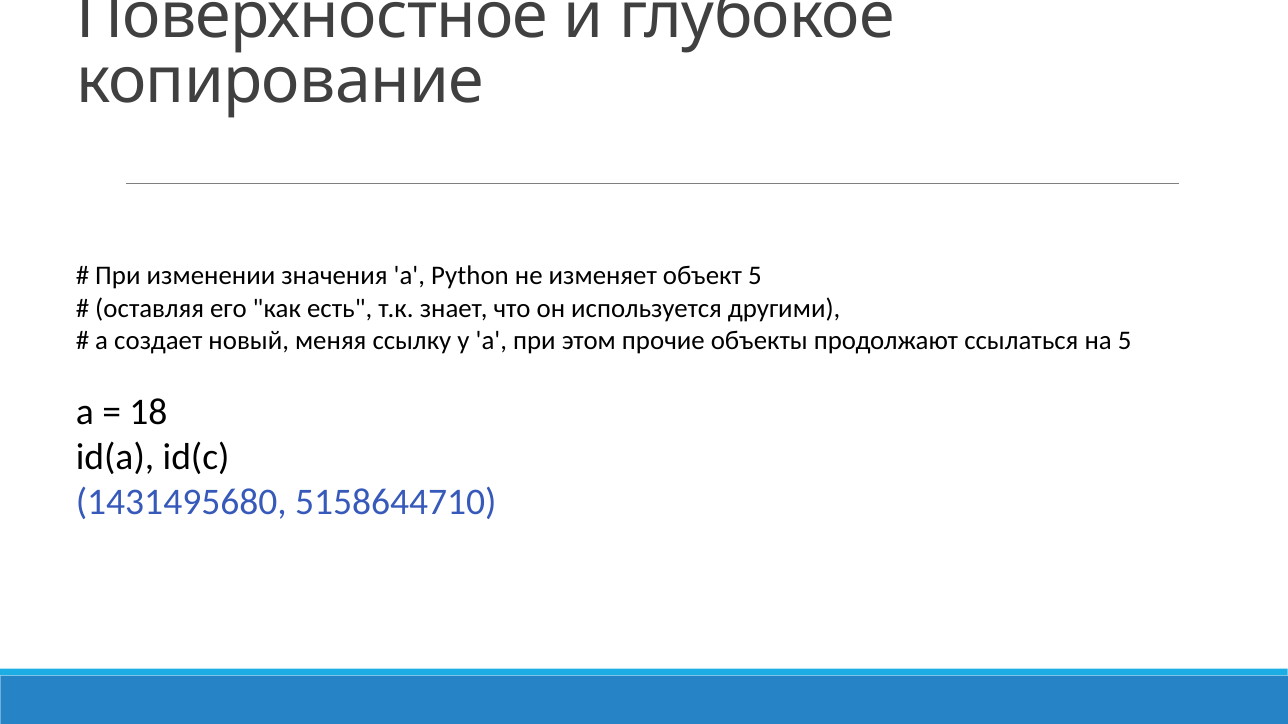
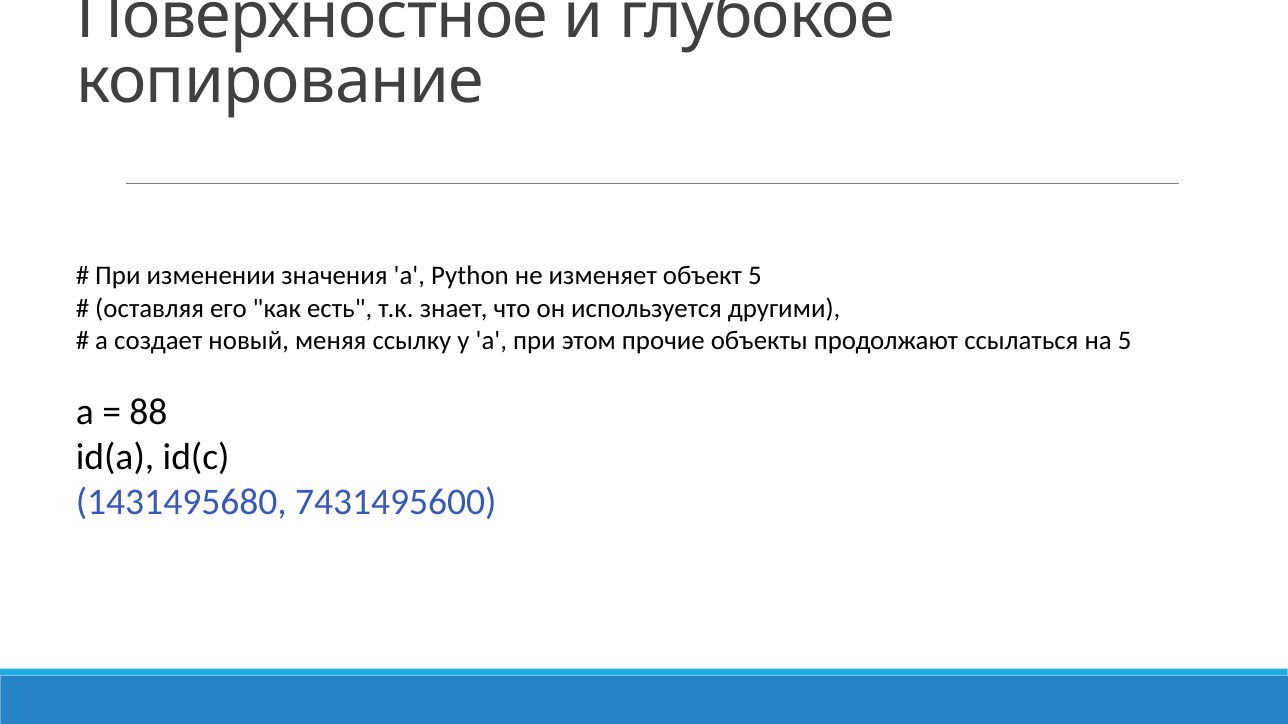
18: 18 -> 88 (148, 412)
5158644710: 5158644710 -> 7431495600 (396, 502)
